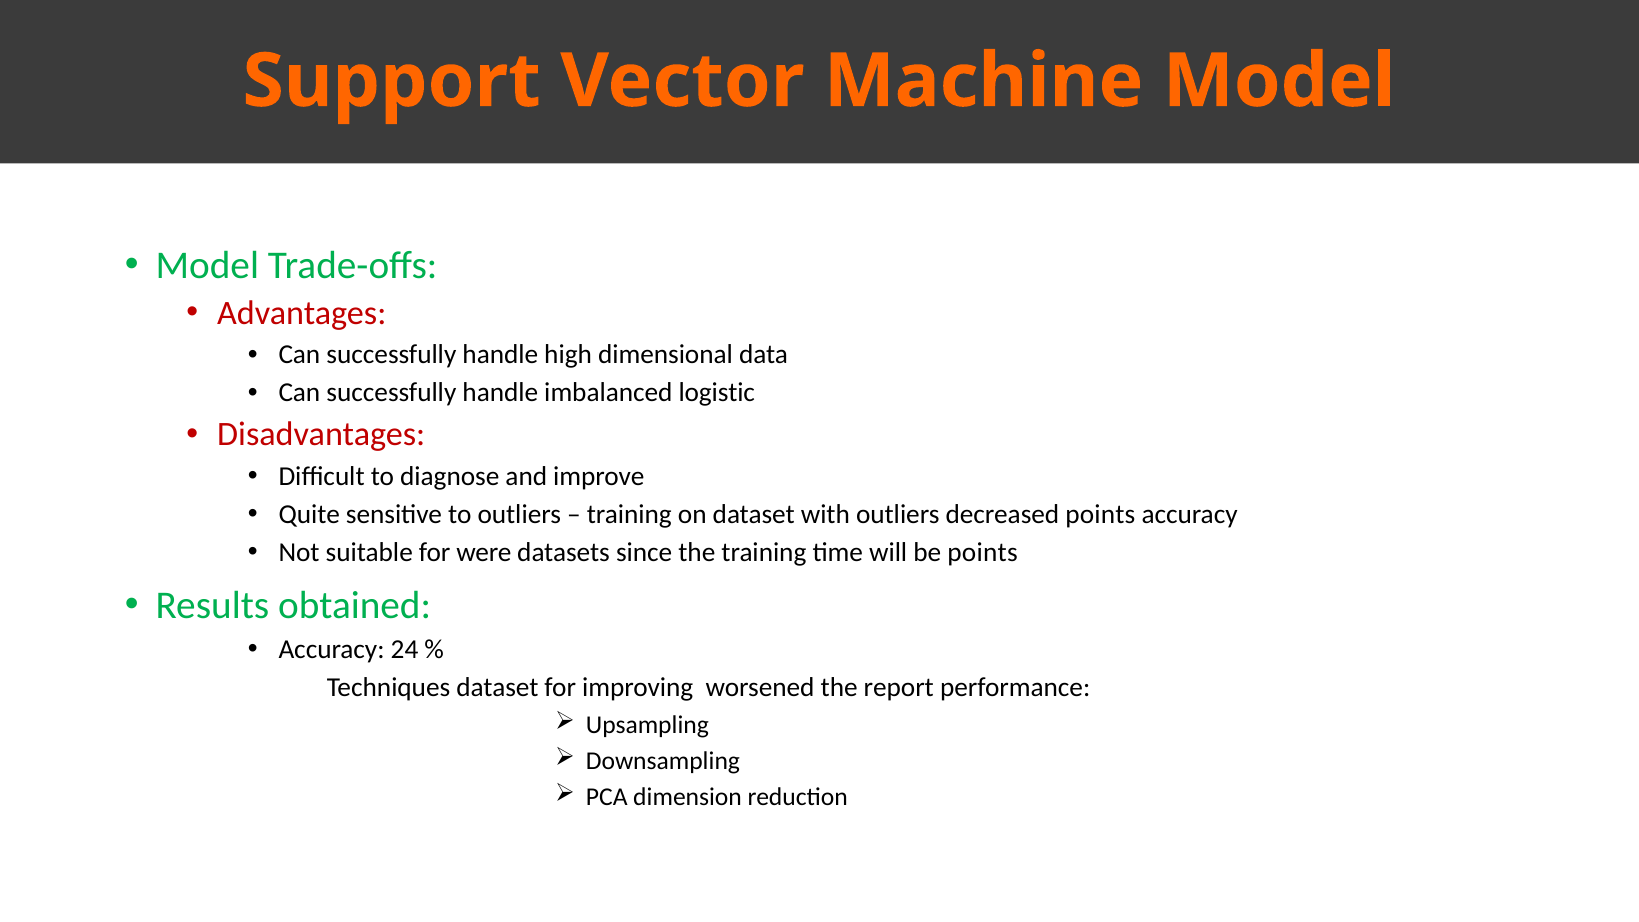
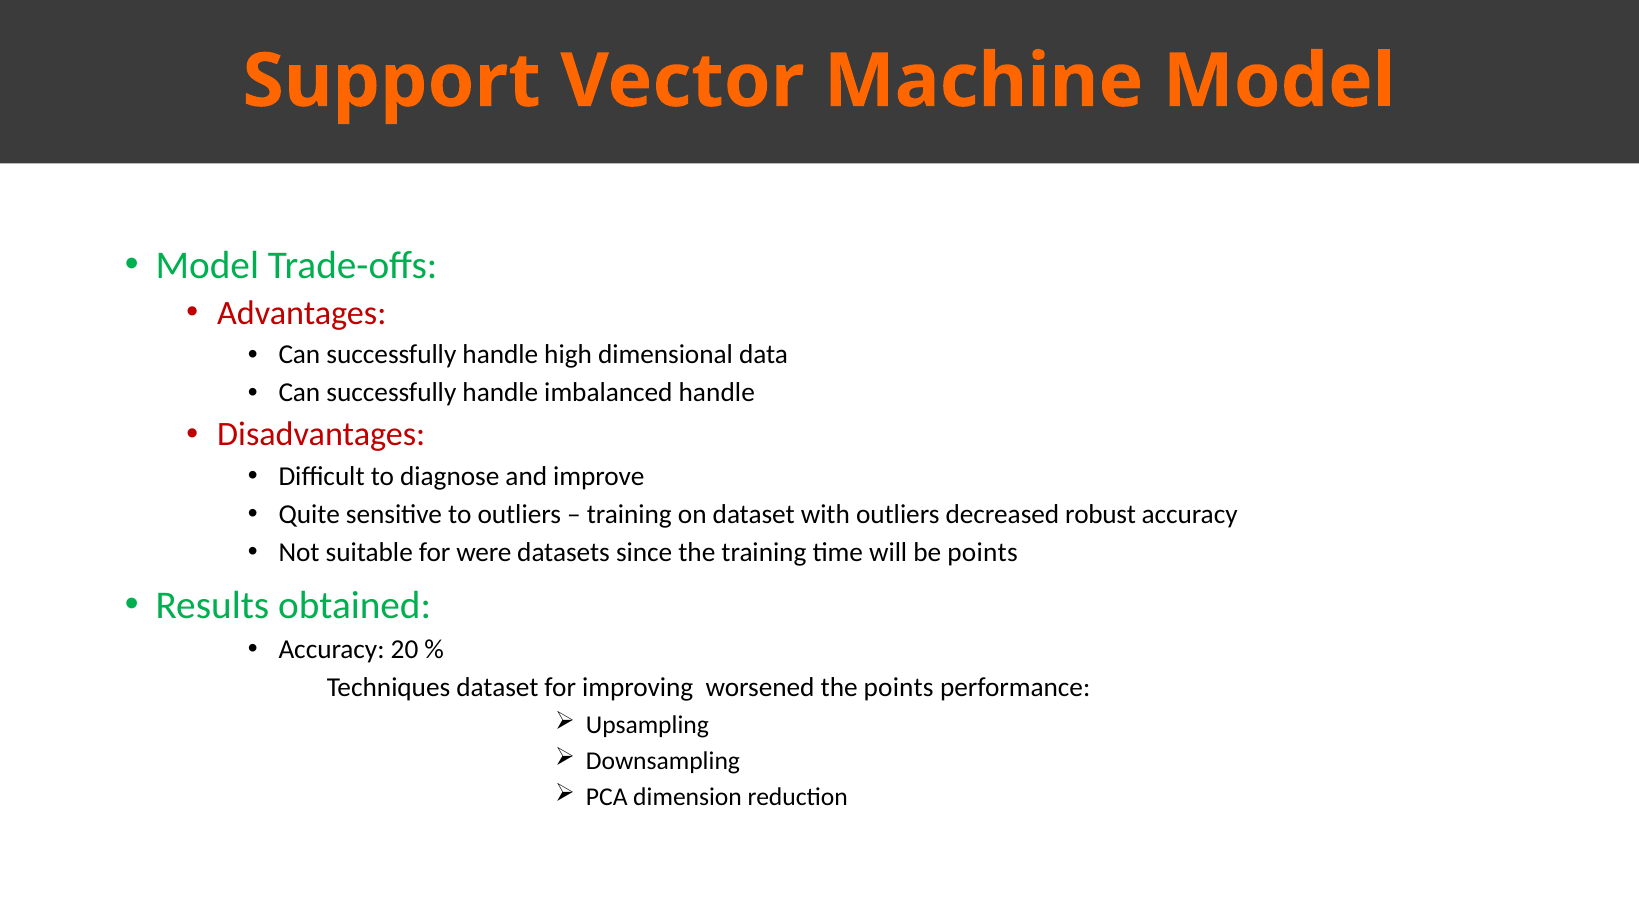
imbalanced logistic: logistic -> handle (717, 393)
decreased points: points -> robust (1101, 514)
24: 24 -> 20 (405, 650)
the report: report -> points (899, 688)
